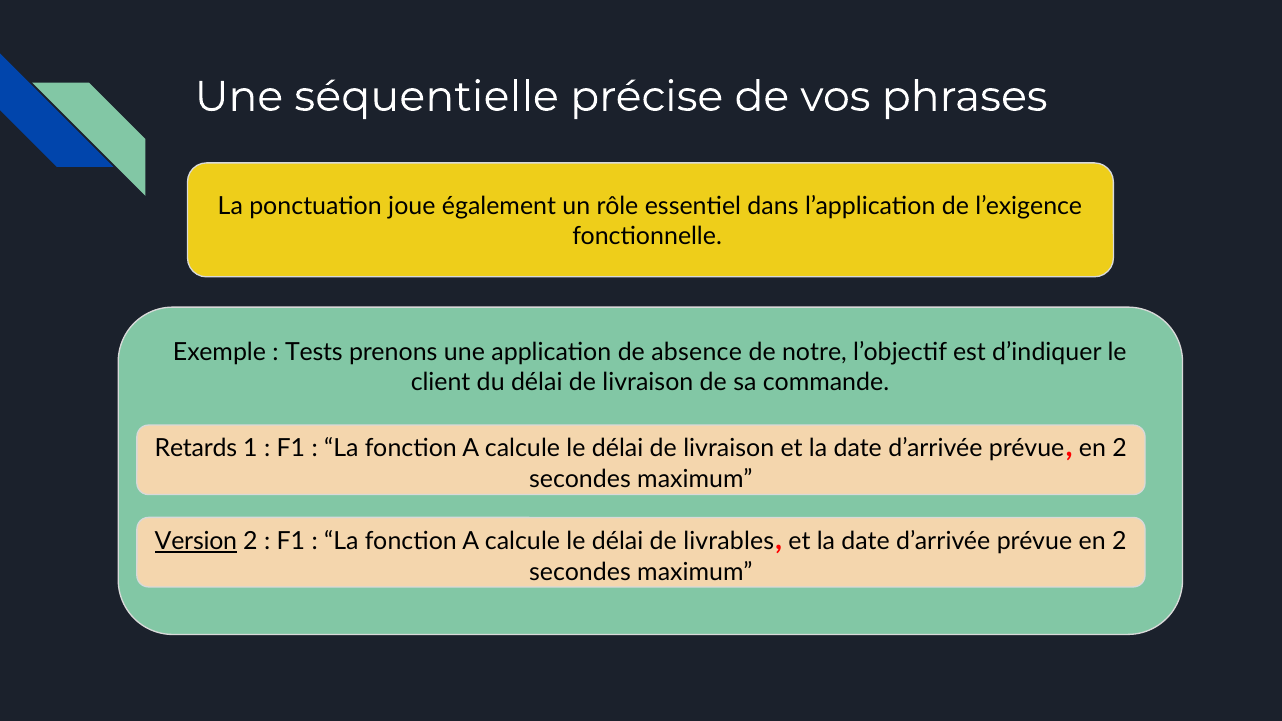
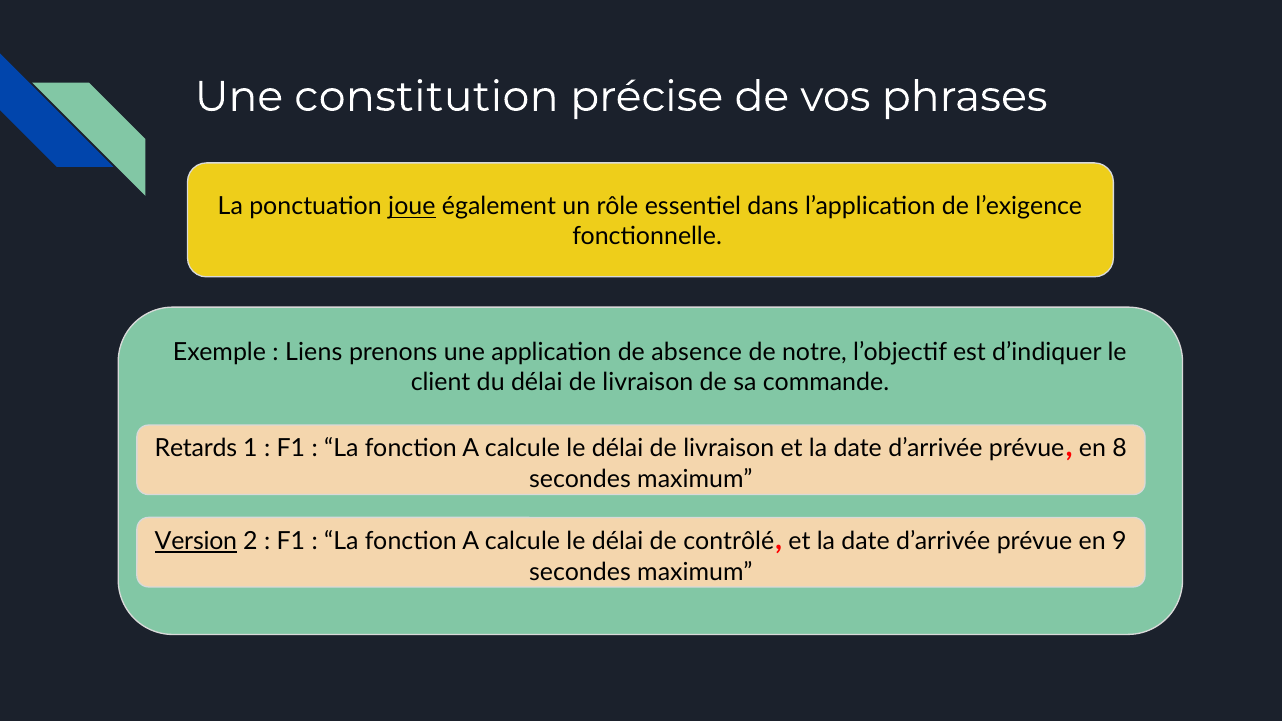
séquentielle: séquentielle -> constitution (426, 97)
joue underline: none -> present (412, 207)
Tests: Tests -> Liens (314, 353)
2: 2 -> 8 (1120, 449)
livrables: livrables -> contrôlé (729, 541)
prévue en 2: 2 -> 9 (1119, 541)
